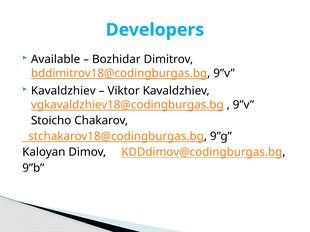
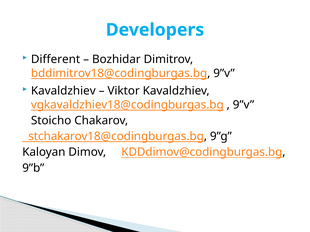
Available: Available -> Different (56, 60)
